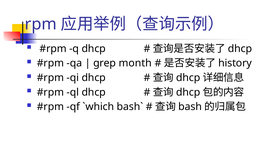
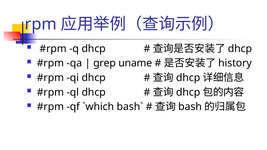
month: month -> uname (135, 63)
